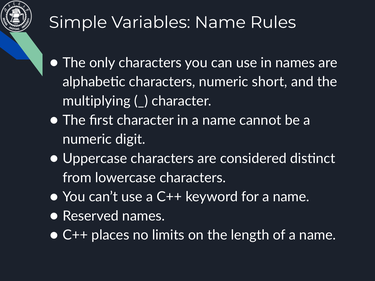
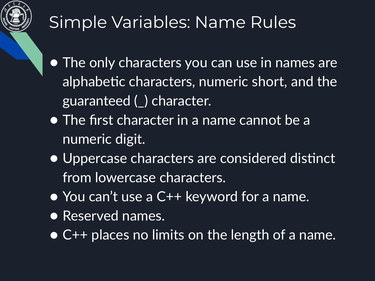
multiplying: multiplying -> guaranteed (97, 101)
